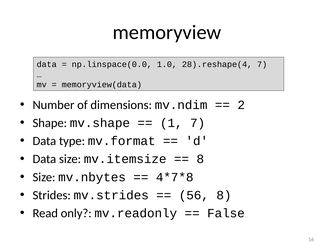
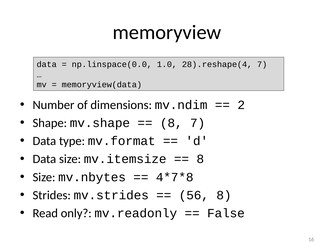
1: 1 -> 8 (171, 123)
